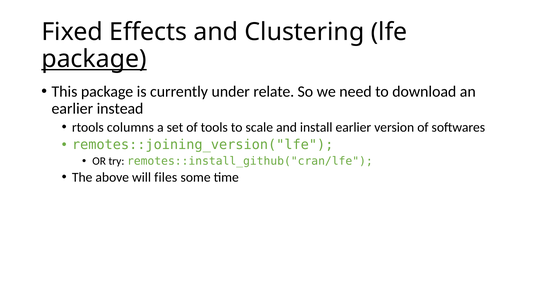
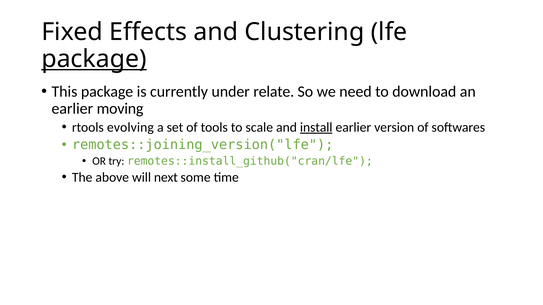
instead: instead -> moving (120, 109)
columns: columns -> evolving (130, 128)
install underline: none -> present (316, 128)
files: files -> next (166, 178)
